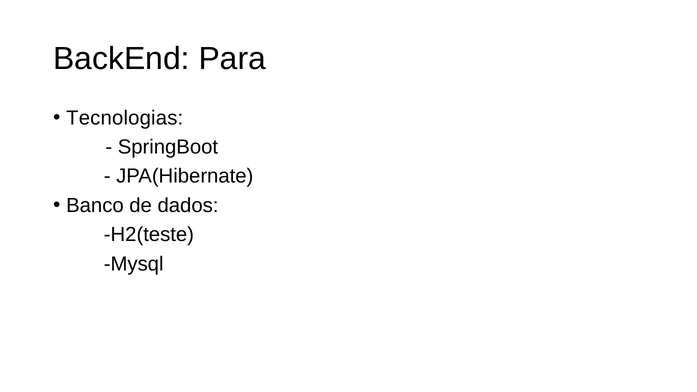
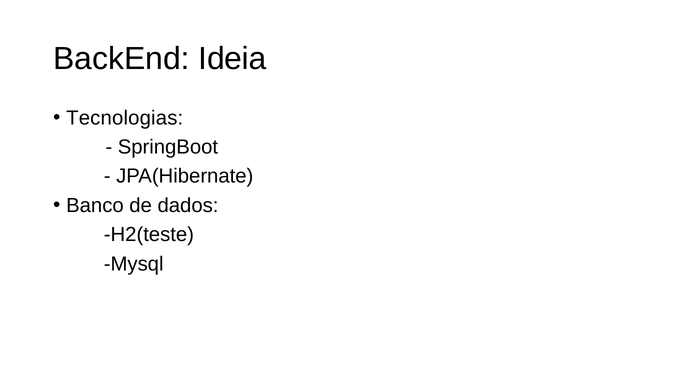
Para: Para -> Ideia (232, 59)
